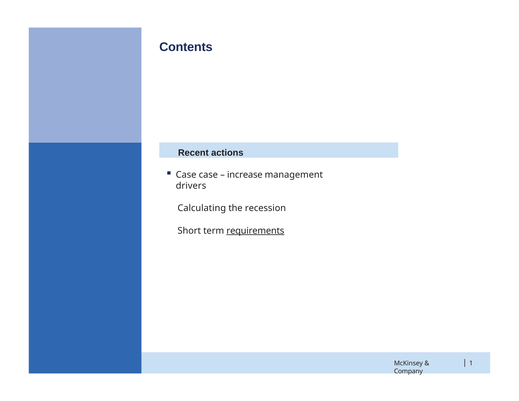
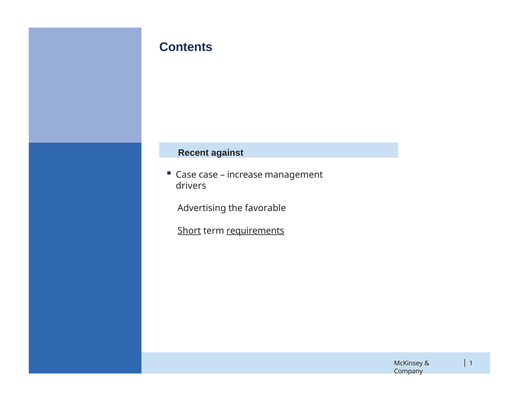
actions: actions -> against (227, 153)
Calculating: Calculating -> Advertising (202, 208)
recession: recession -> favorable (265, 208)
Short underline: none -> present (189, 231)
